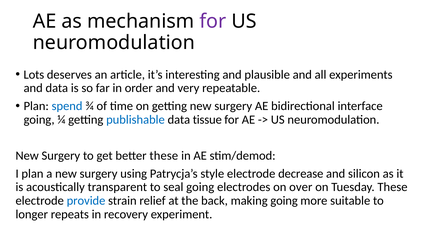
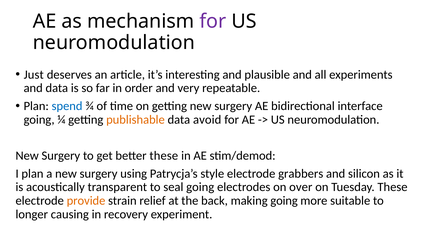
Lots: Lots -> Just (34, 74)
publishable colour: blue -> orange (135, 120)
tissue: tissue -> avoid (207, 120)
decrease: decrease -> grabbers (301, 174)
provide colour: blue -> orange (86, 201)
repeats: repeats -> causing (70, 214)
